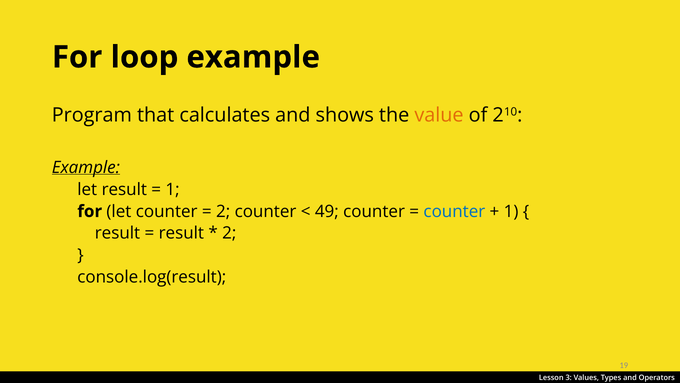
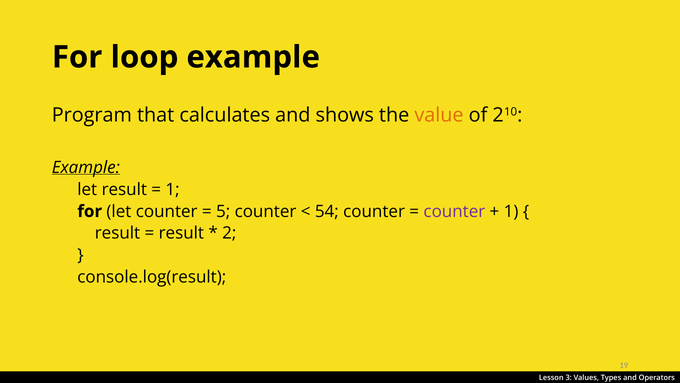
2: 2 -> 5 (223, 211)
49: 49 -> 54 (327, 211)
counter colour: blue -> purple (454, 211)
